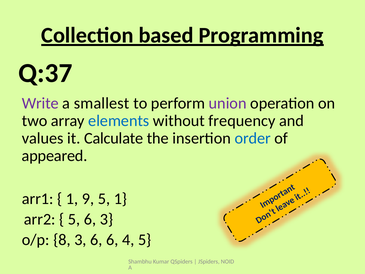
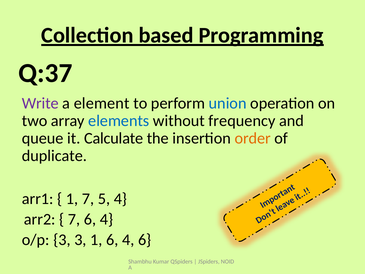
smallest: smallest -> element (102, 103)
union colour: purple -> blue (228, 103)
values: values -> queue (43, 138)
order colour: blue -> orange (253, 138)
appeared: appeared -> duplicate (54, 156)
1 9: 9 -> 7 (88, 199)
5 1: 1 -> 4 (120, 199)
5: 5 -> 7 (74, 219)
3: 3 -> 4 (107, 219)
o/p 8: 8 -> 3 (62, 239)
3 6: 6 -> 1 (96, 239)
4 5: 5 -> 6 (145, 239)
